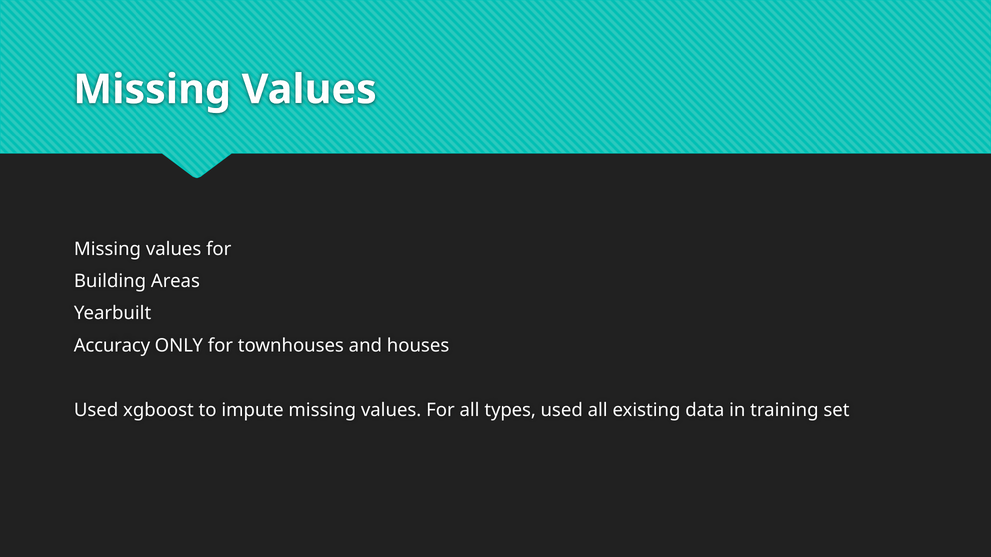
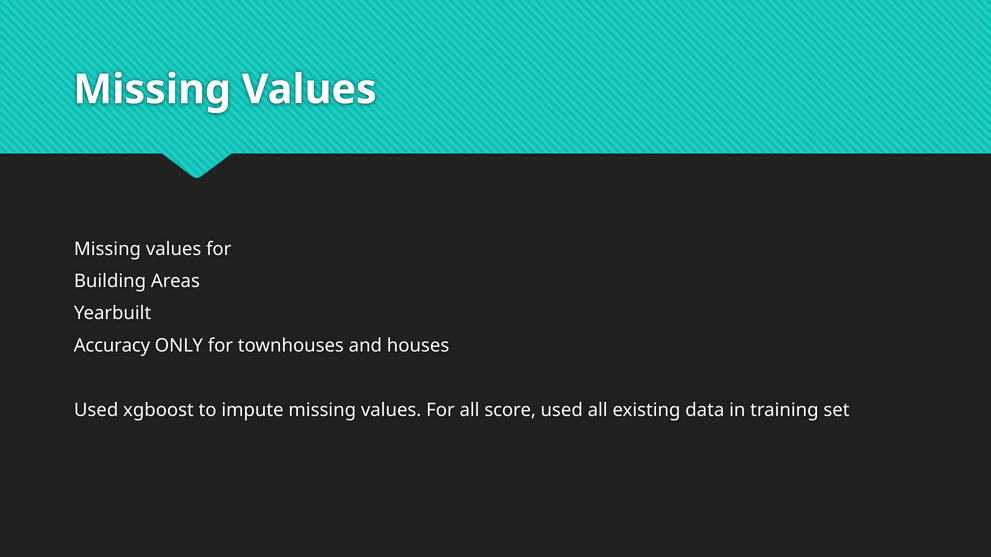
types: types -> score (510, 410)
